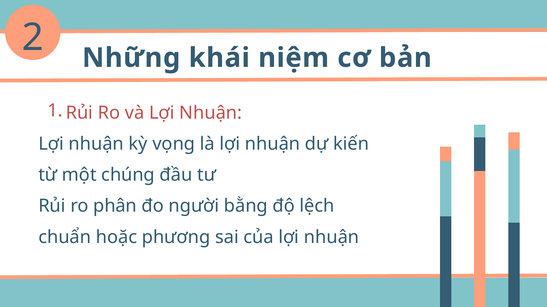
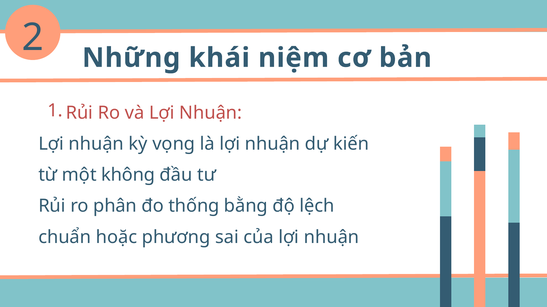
chúng: chúng -> không (128, 175)
người: người -> thống (194, 206)
